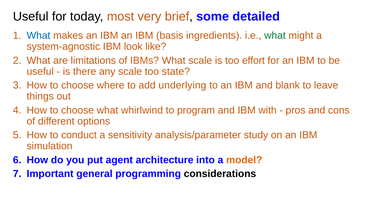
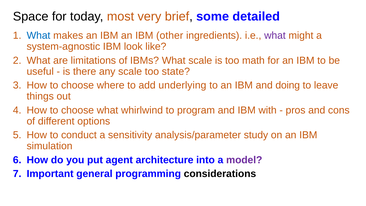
Useful: Useful -> Space (31, 17)
basis: basis -> other (170, 36)
what colour: green -> purple (275, 36)
effort: effort -> math (253, 60)
blank: blank -> doing (288, 85)
model colour: orange -> purple (244, 160)
